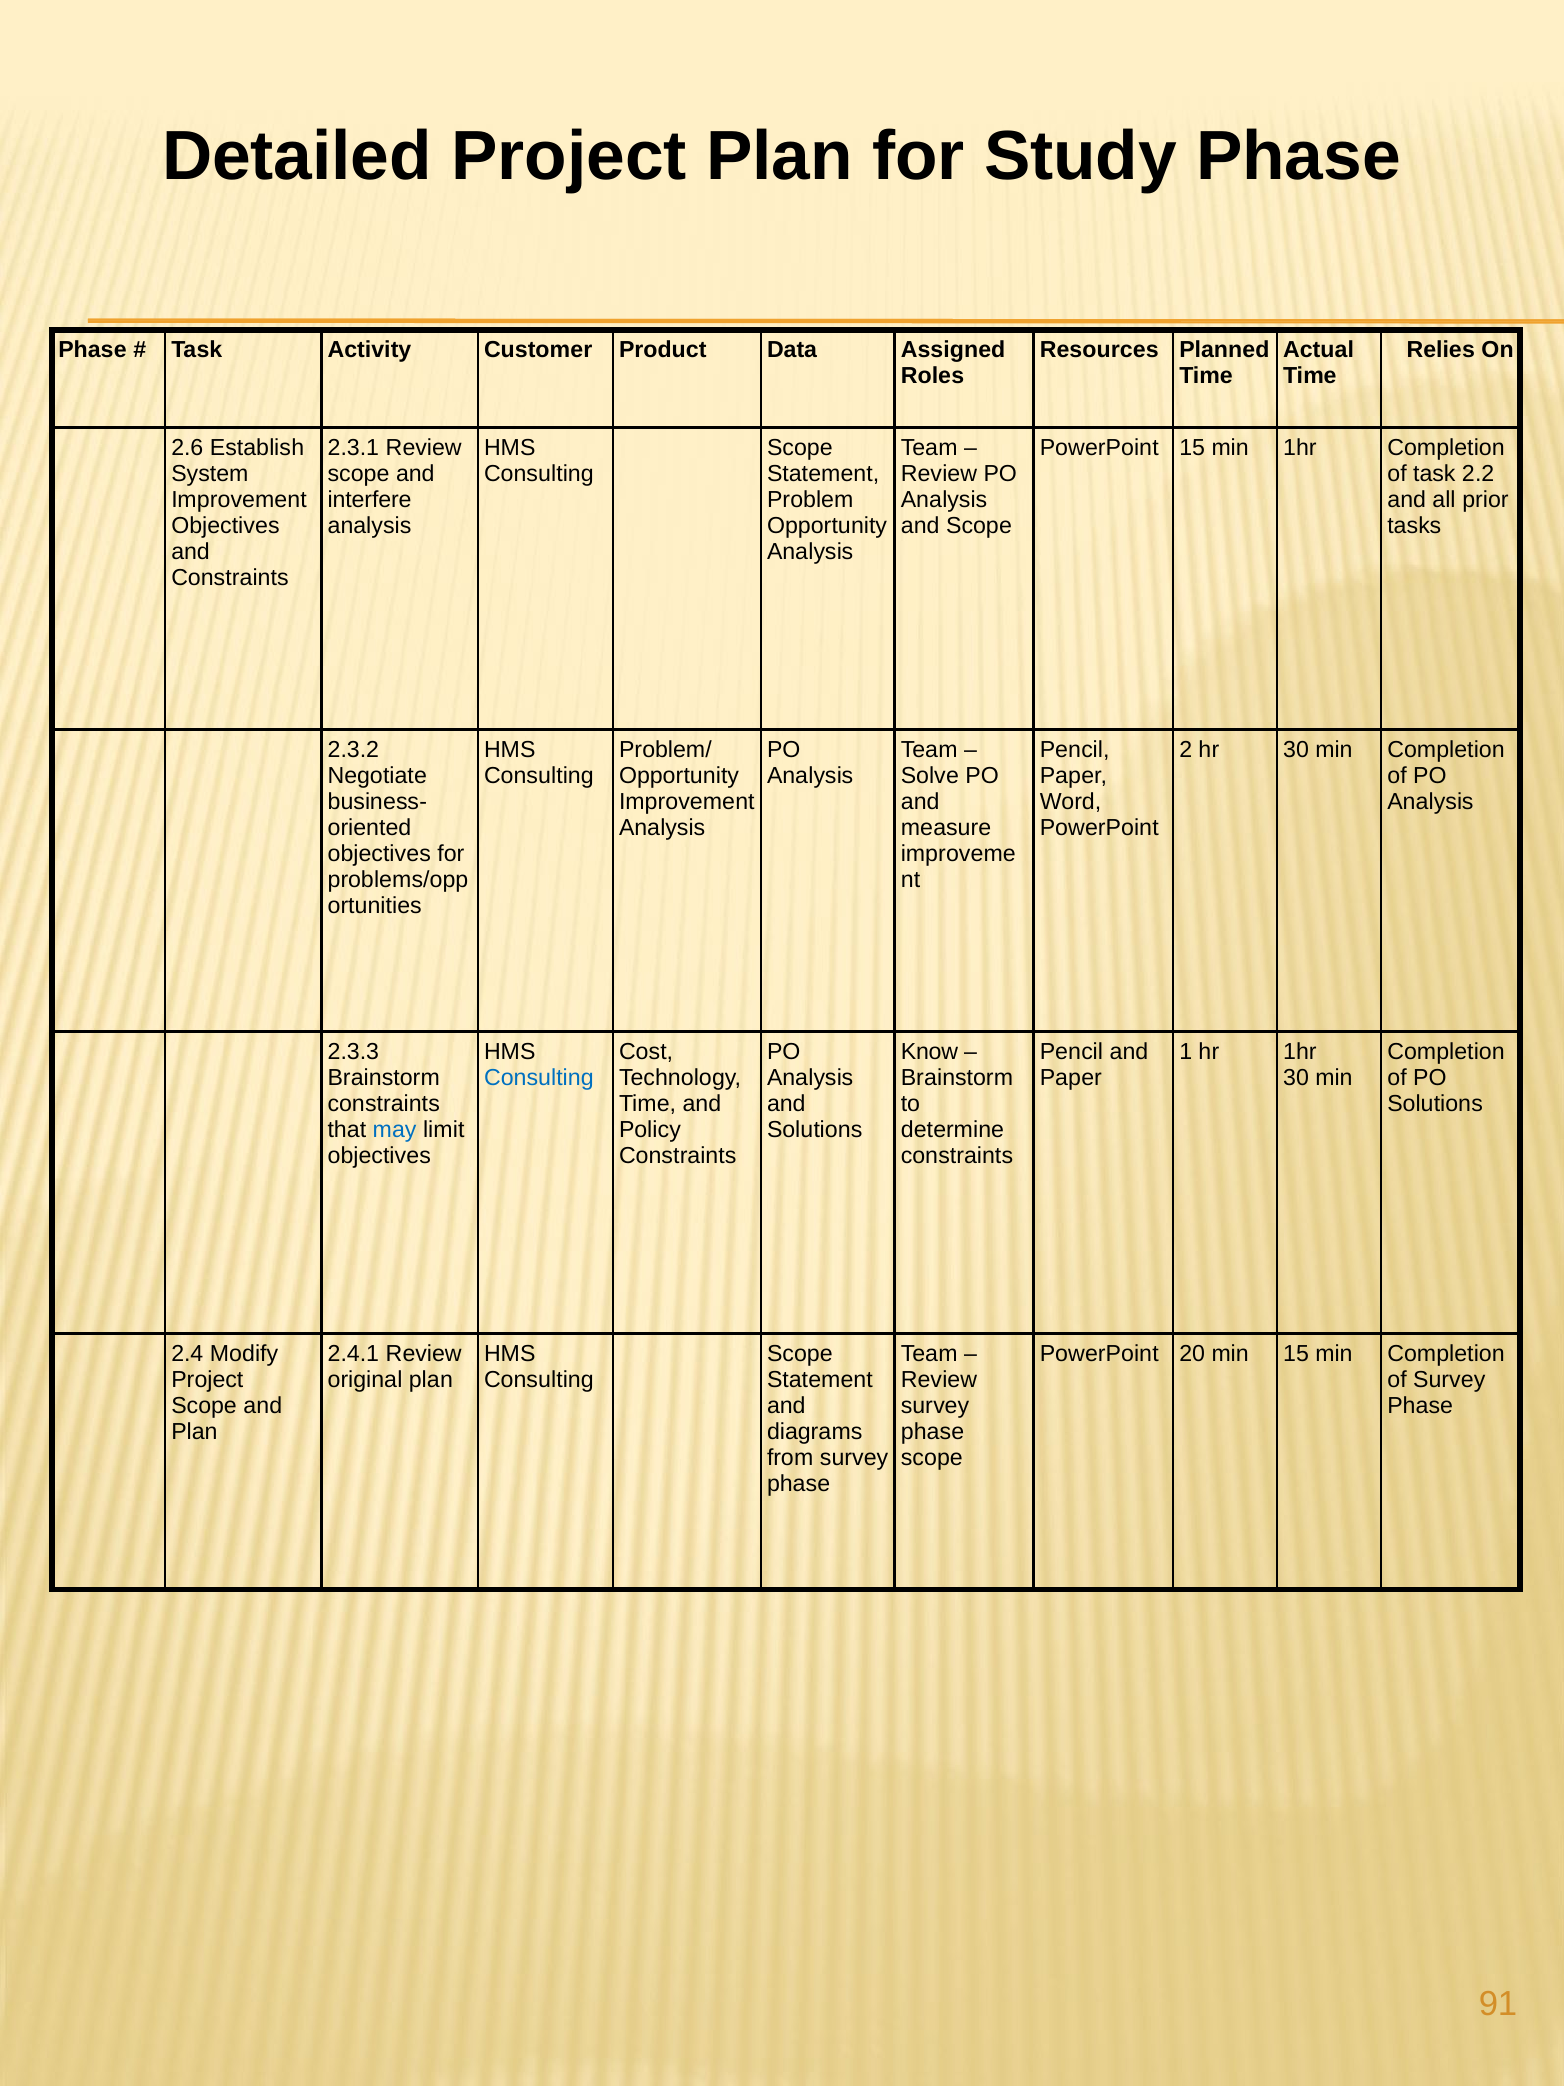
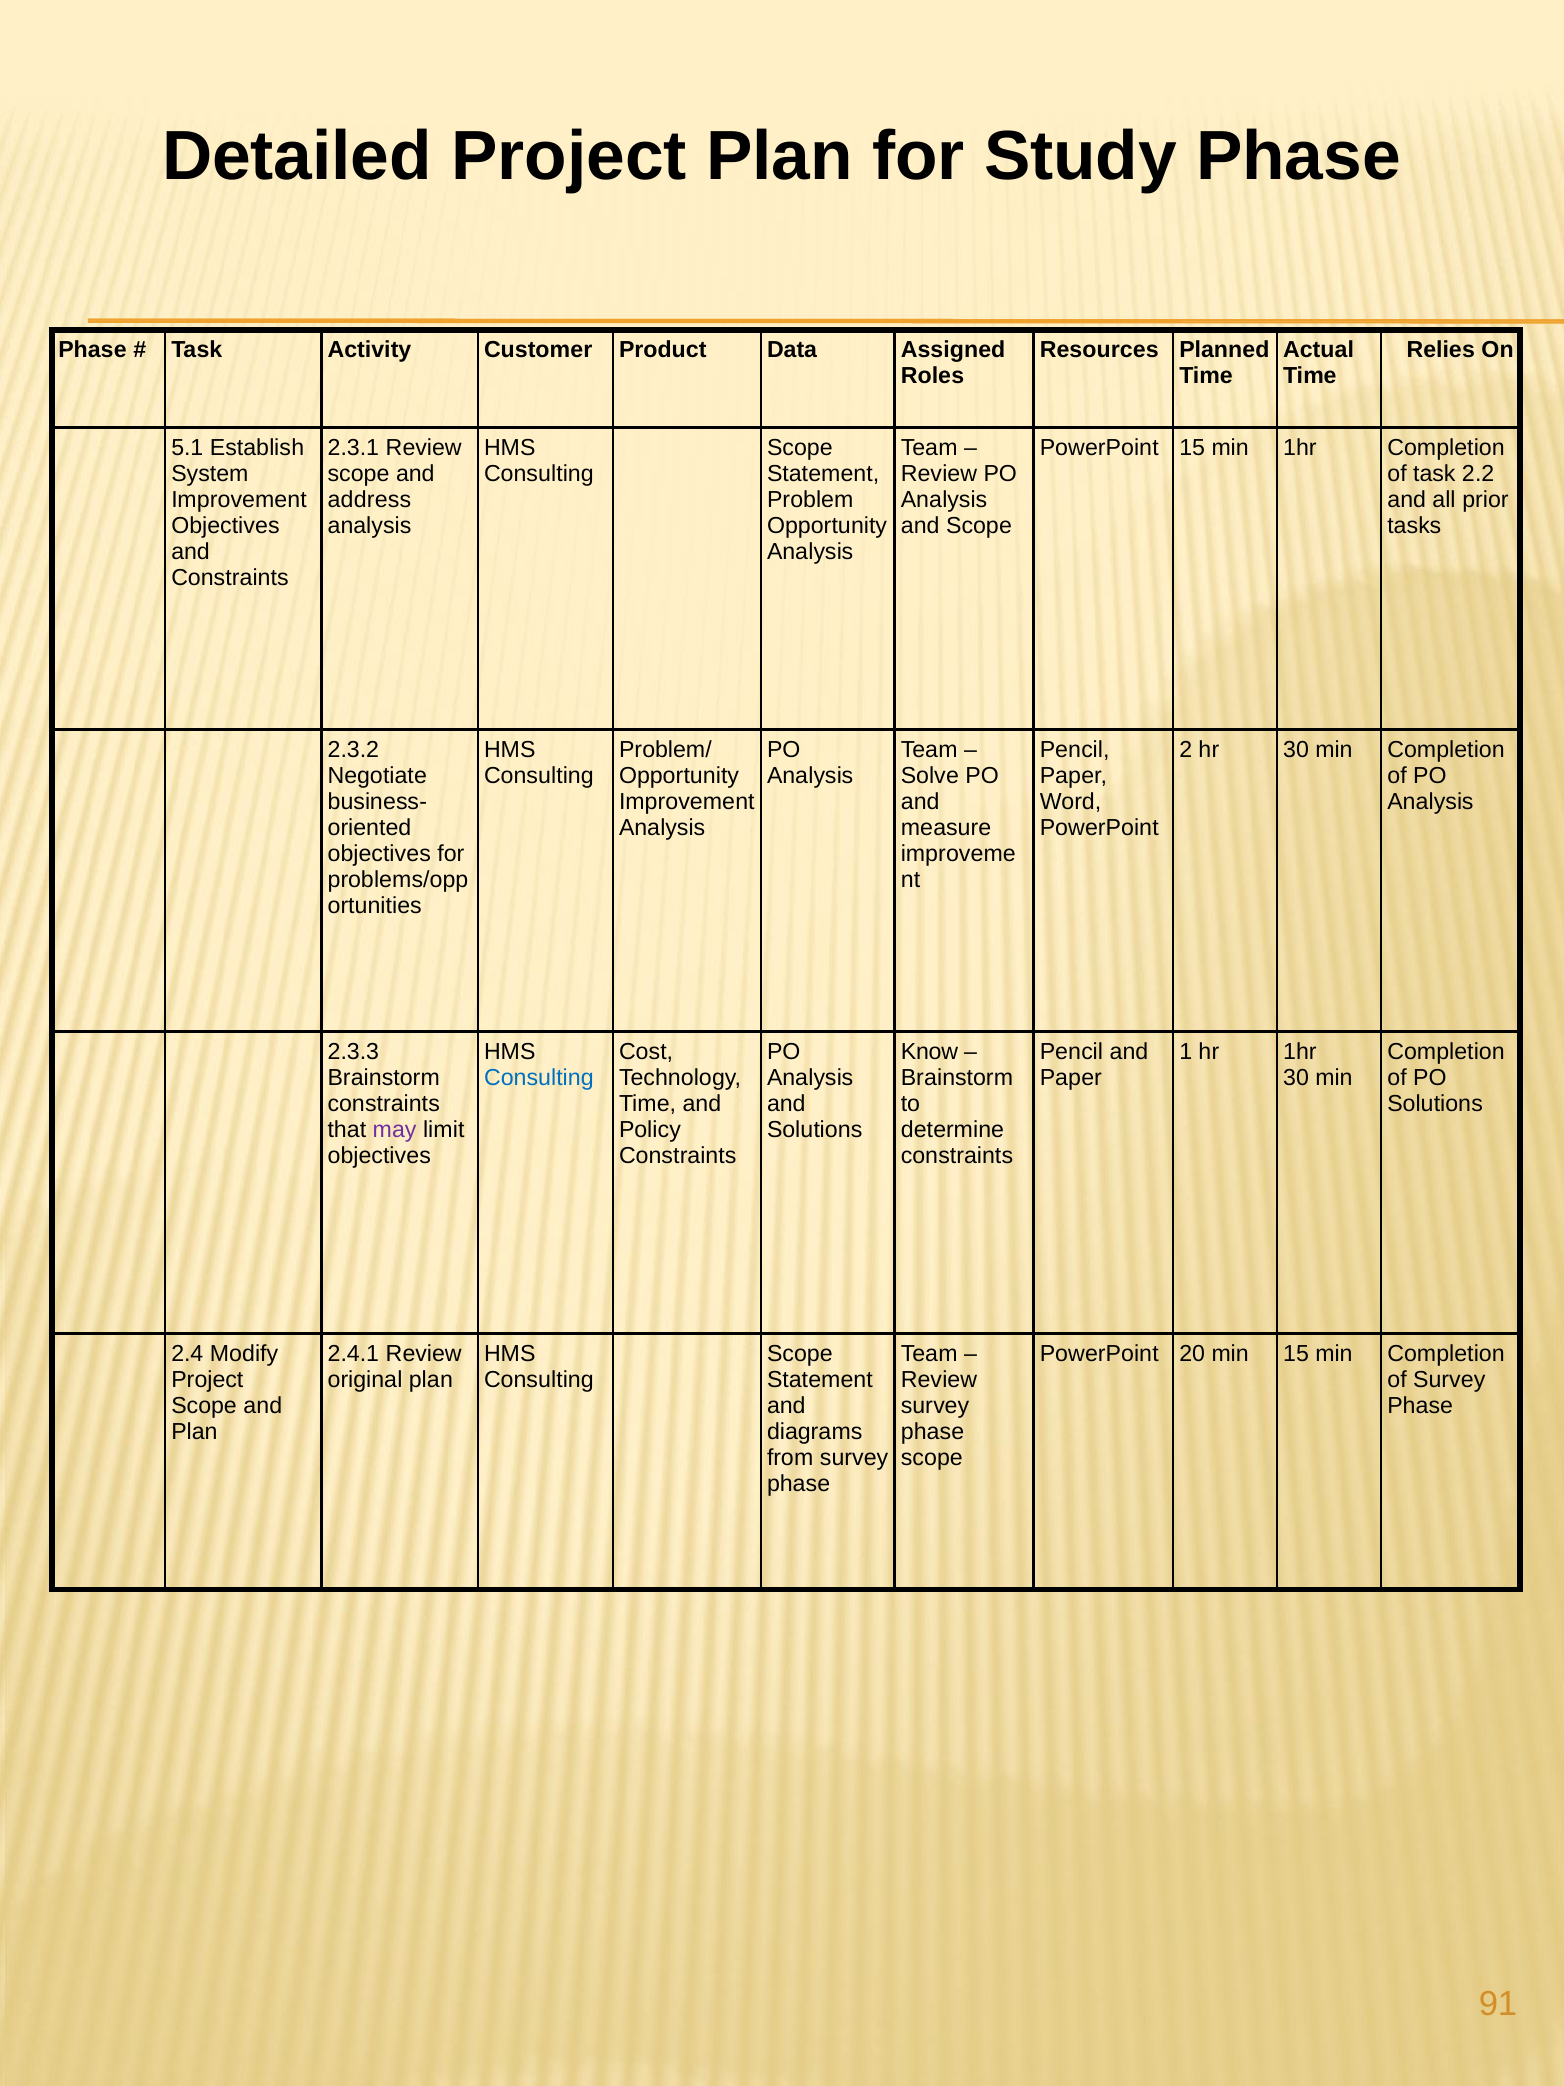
2.6: 2.6 -> 5.1 (187, 447)
interfere: interfere -> address (369, 500)
may colour: blue -> purple (395, 1129)
